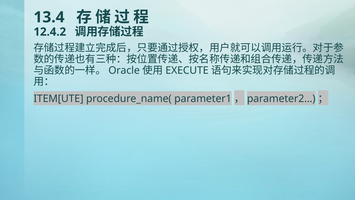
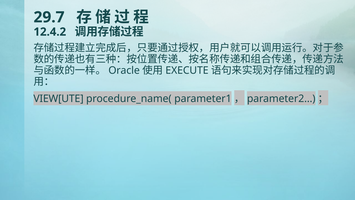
13.4: 13.4 -> 29.7 (49, 17)
ITEM[UTE: ITEM[UTE -> VIEW[UTE (59, 99)
